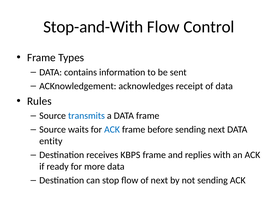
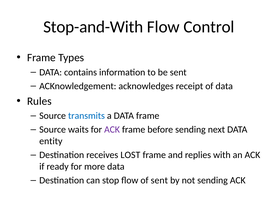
ACK colour: blue -> purple (112, 129)
KBPS: KBPS -> LOST (130, 155)
of next: next -> sent (159, 180)
